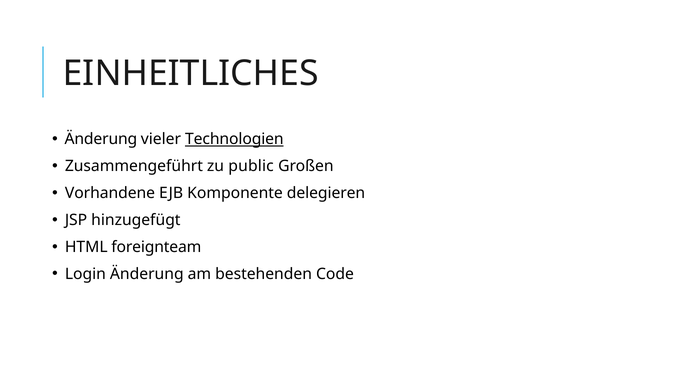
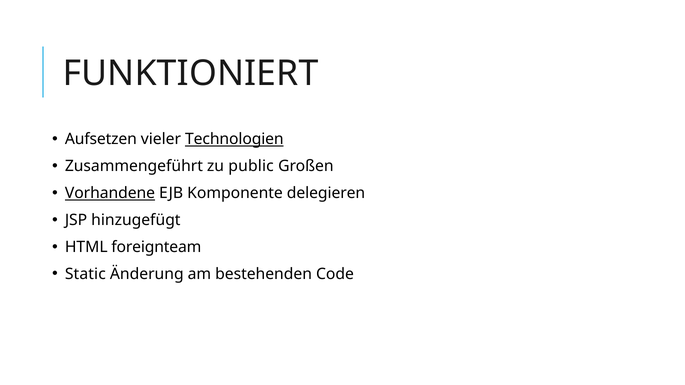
EINHEITLICHES: EINHEITLICHES -> FUNKTIONIERT (191, 73)
Änderung: Änderung -> Aufsetzen (101, 139)
Vorhandene underline: none -> present (110, 193)
Login: Login -> Static (85, 274)
